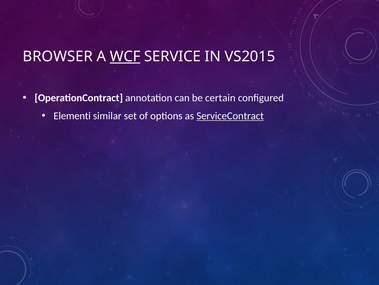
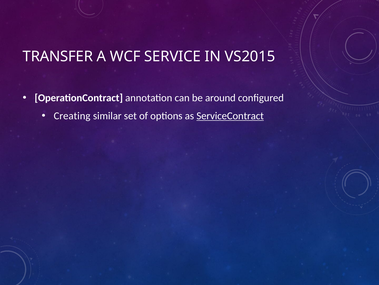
BROWSER: BROWSER -> TRANSFER (58, 56)
WCF underline: present -> none (125, 56)
certain: certain -> around (220, 98)
Elementi: Elementi -> Creating (72, 116)
